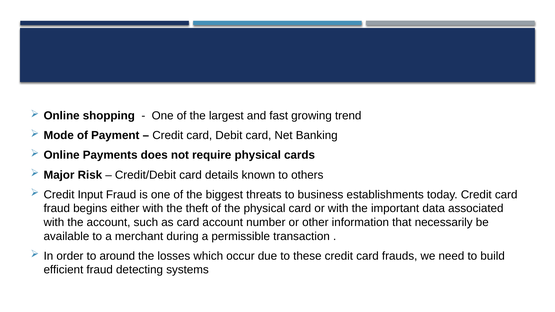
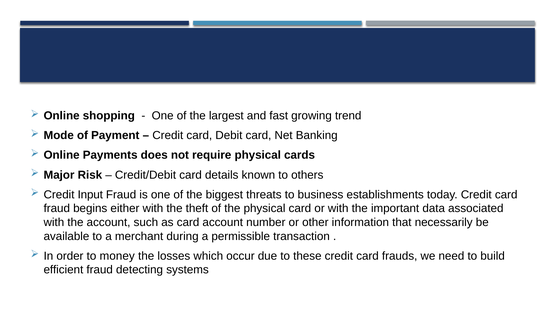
around: around -> money (117, 256)
